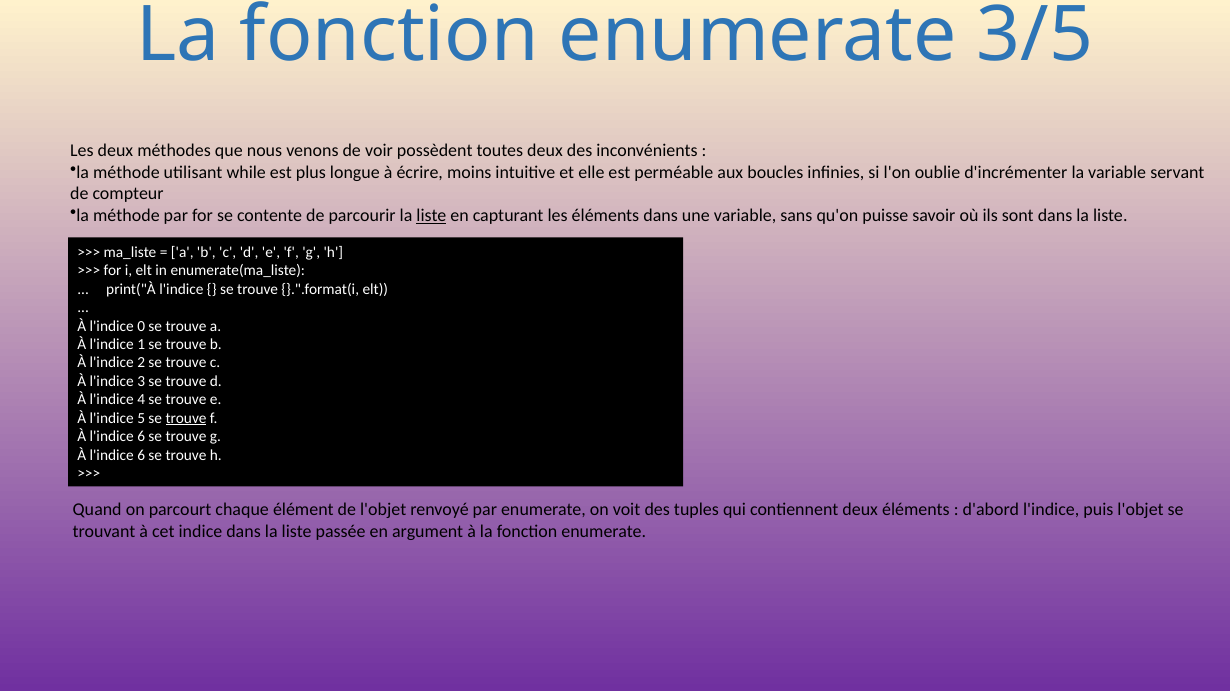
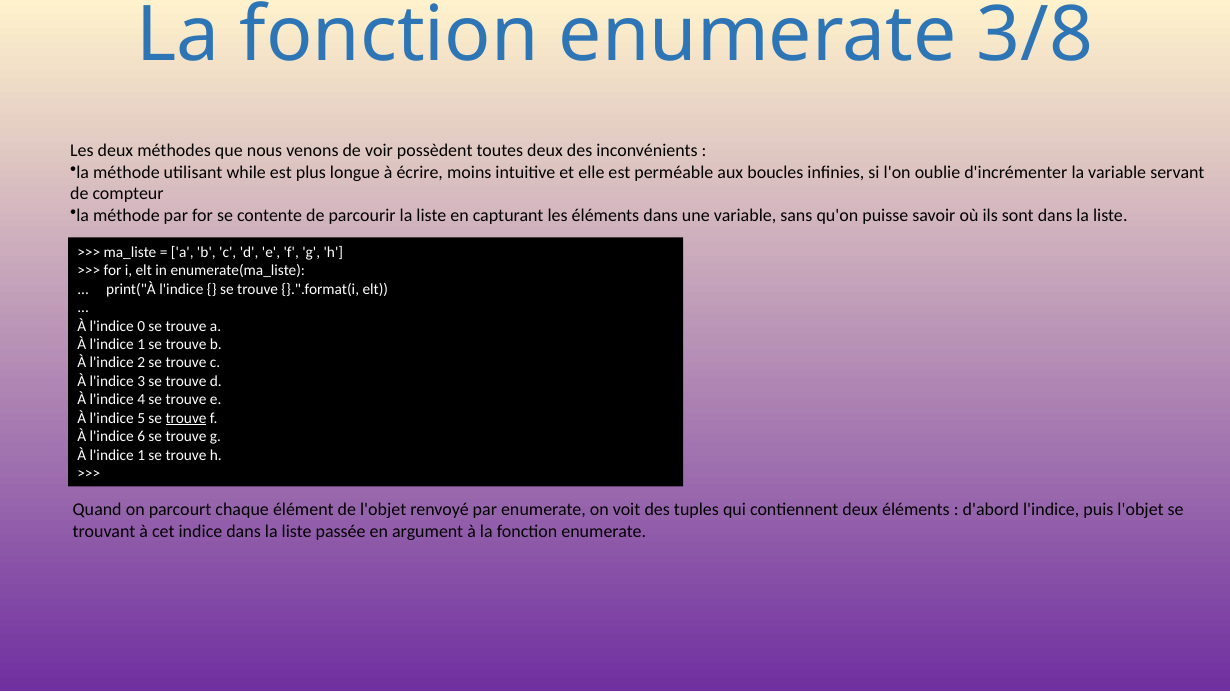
3/5: 3/5 -> 3/8 (1035, 35)
liste underline: present -> none (431, 215)
6: 6 -> 1 (141, 455)
